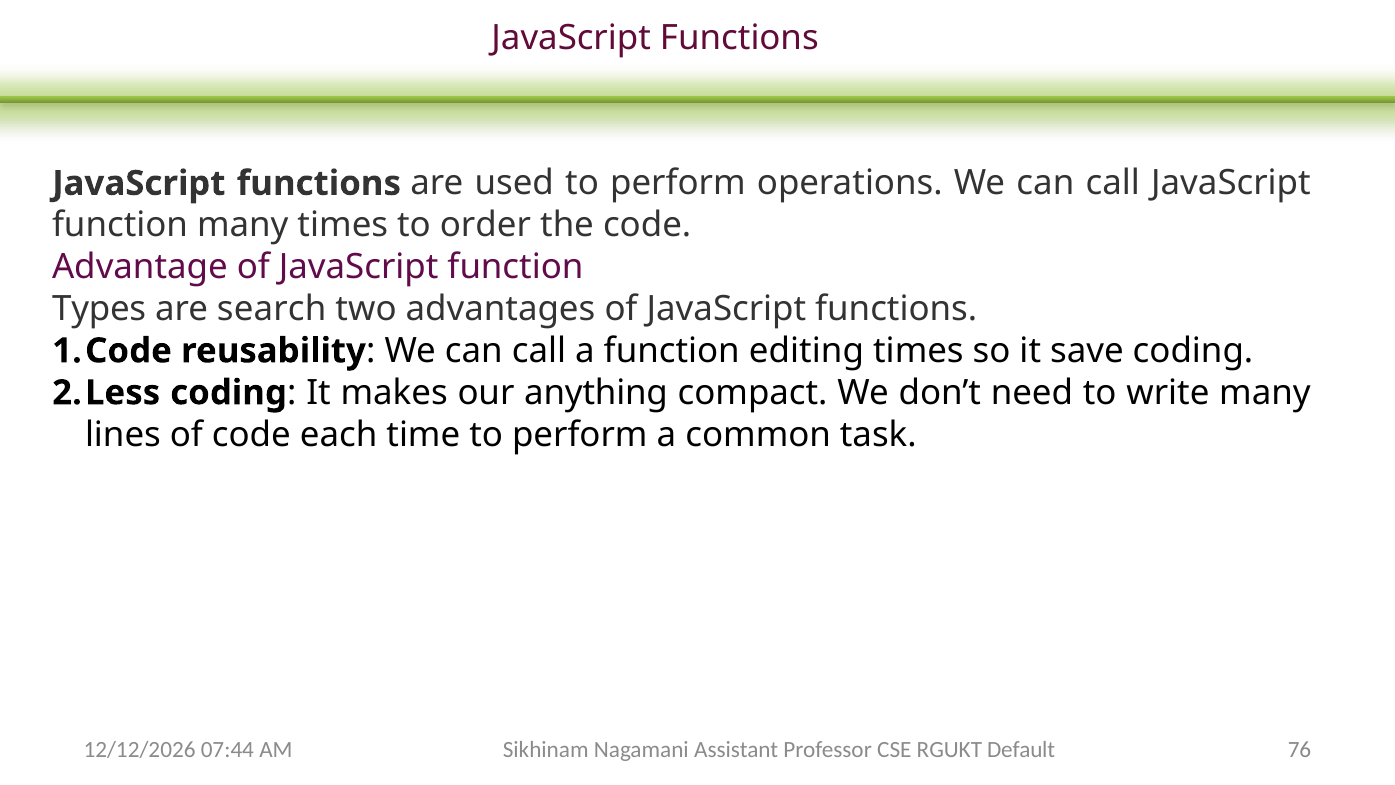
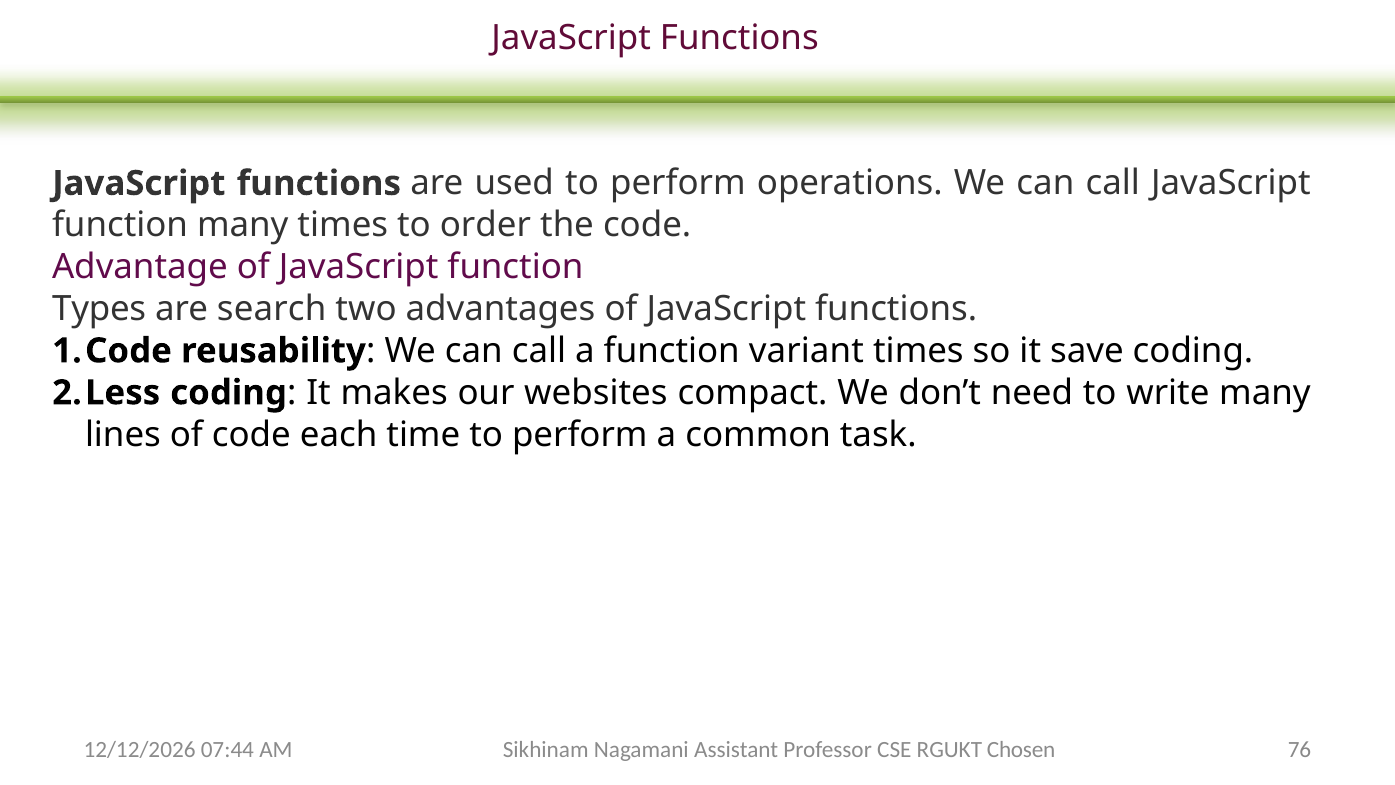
editing: editing -> variant (806, 351)
anything: anything -> websites (596, 393)
Default: Default -> Chosen (1021, 750)
